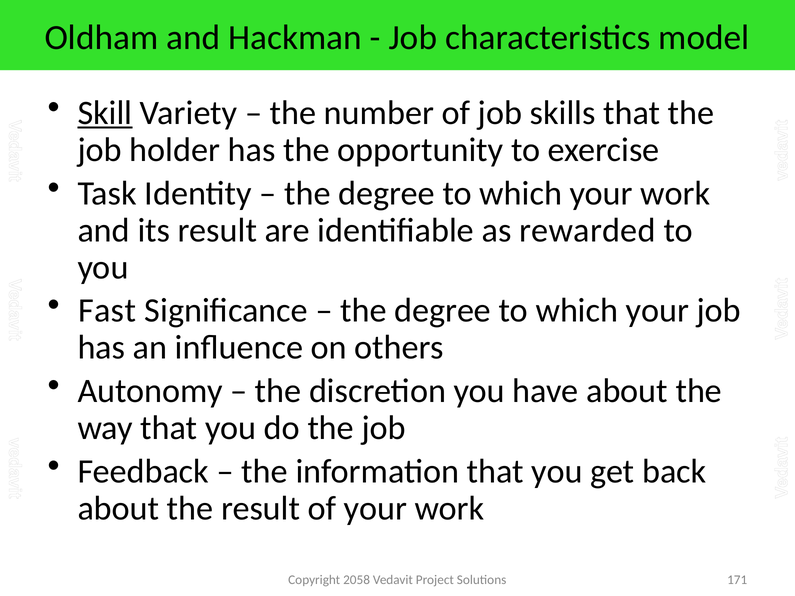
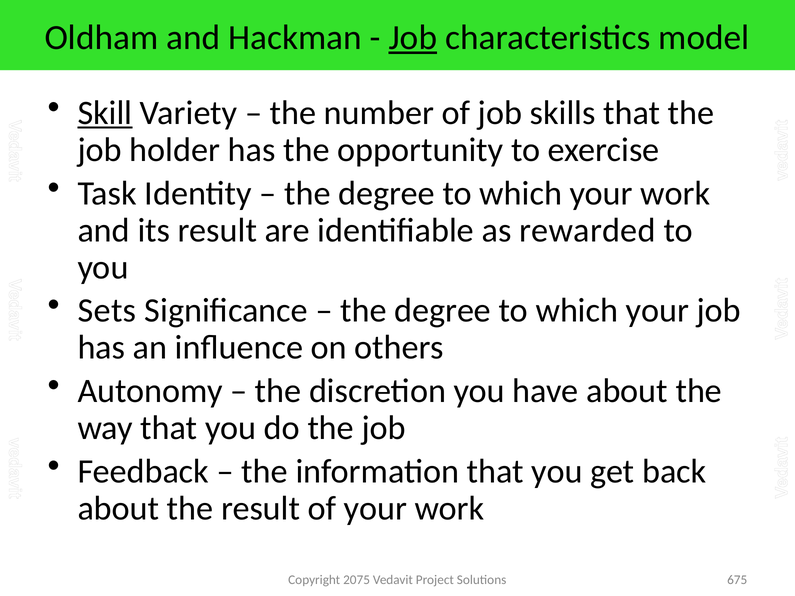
Job underline: none -> present (413, 38)
Fast: Fast -> Sets (107, 311)
2058: 2058 -> 2075 (357, 580)
171: 171 -> 675 (737, 580)
